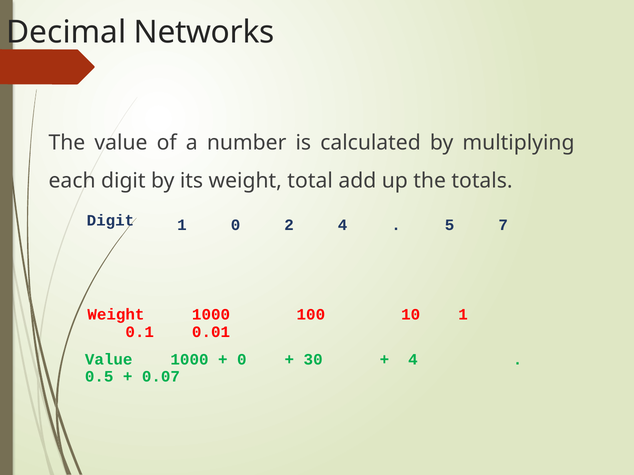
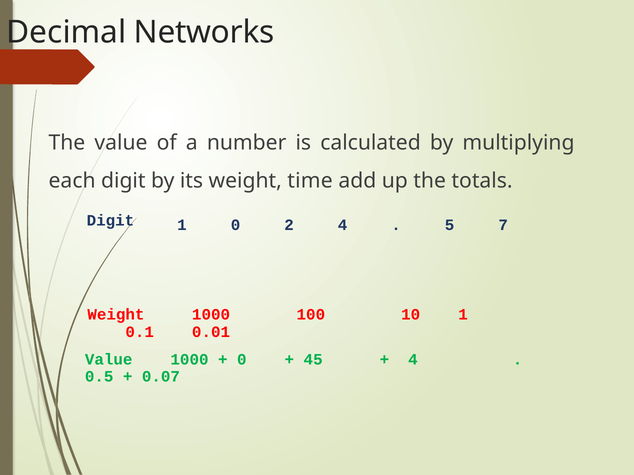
total: total -> time (310, 181)
30: 30 -> 45 (313, 360)
